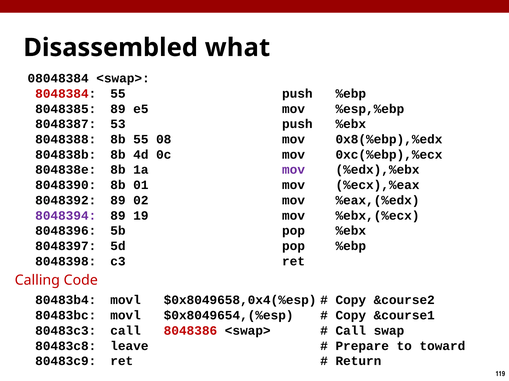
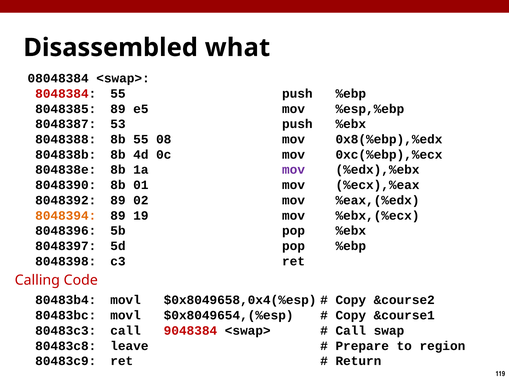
8048394 colour: purple -> orange (66, 216)
8048386: 8048386 -> 9048384 (190, 331)
toward: toward -> region (442, 346)
